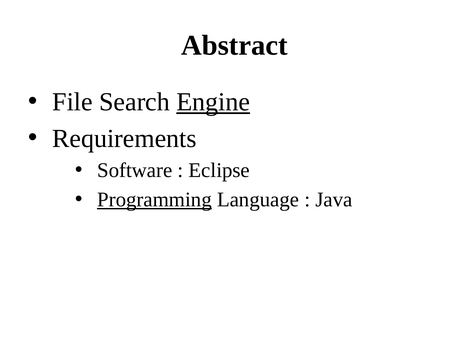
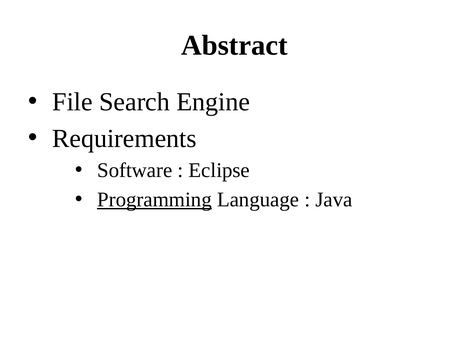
Engine underline: present -> none (213, 102)
